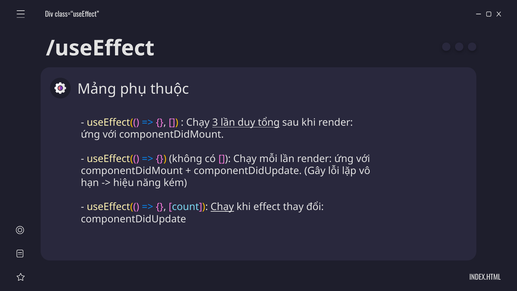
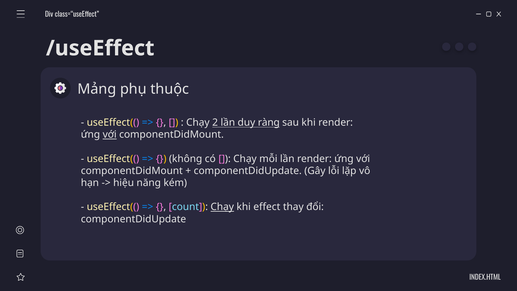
3: 3 -> 2 (215, 122)
tổng: tổng -> ràng (269, 122)
với underline: none -> present (110, 134)
